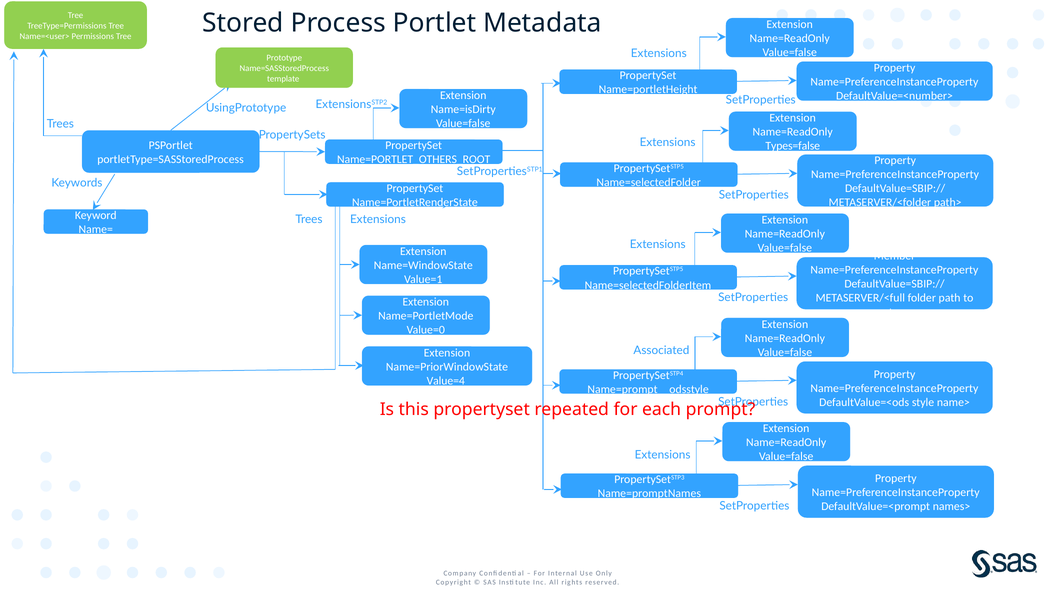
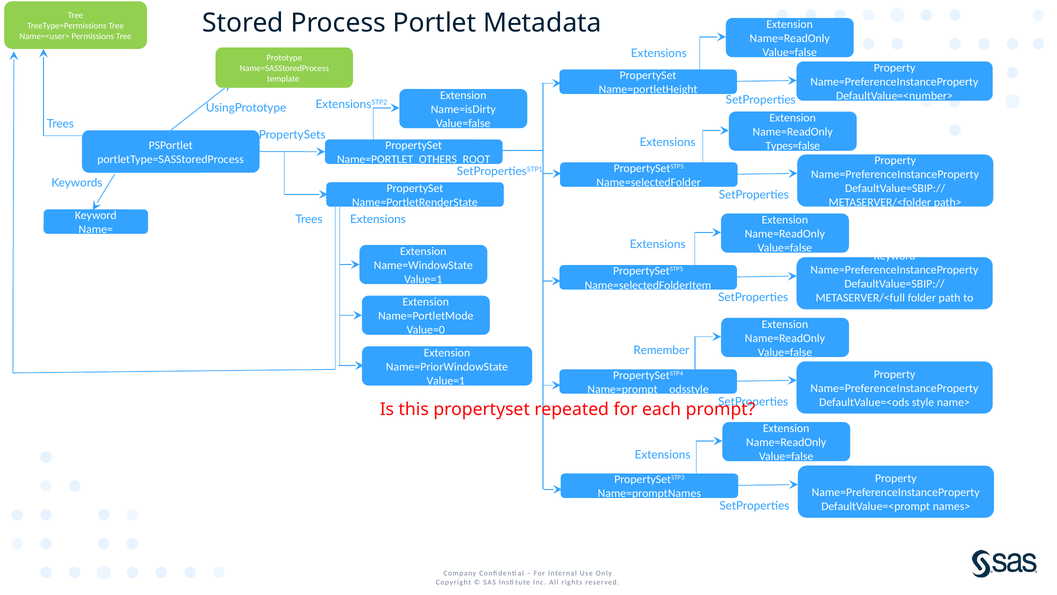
Member: Member -> Keyword (895, 256)
Associated: Associated -> Remember (661, 350)
Value=4: Value=4 -> Value=1 (446, 381)
